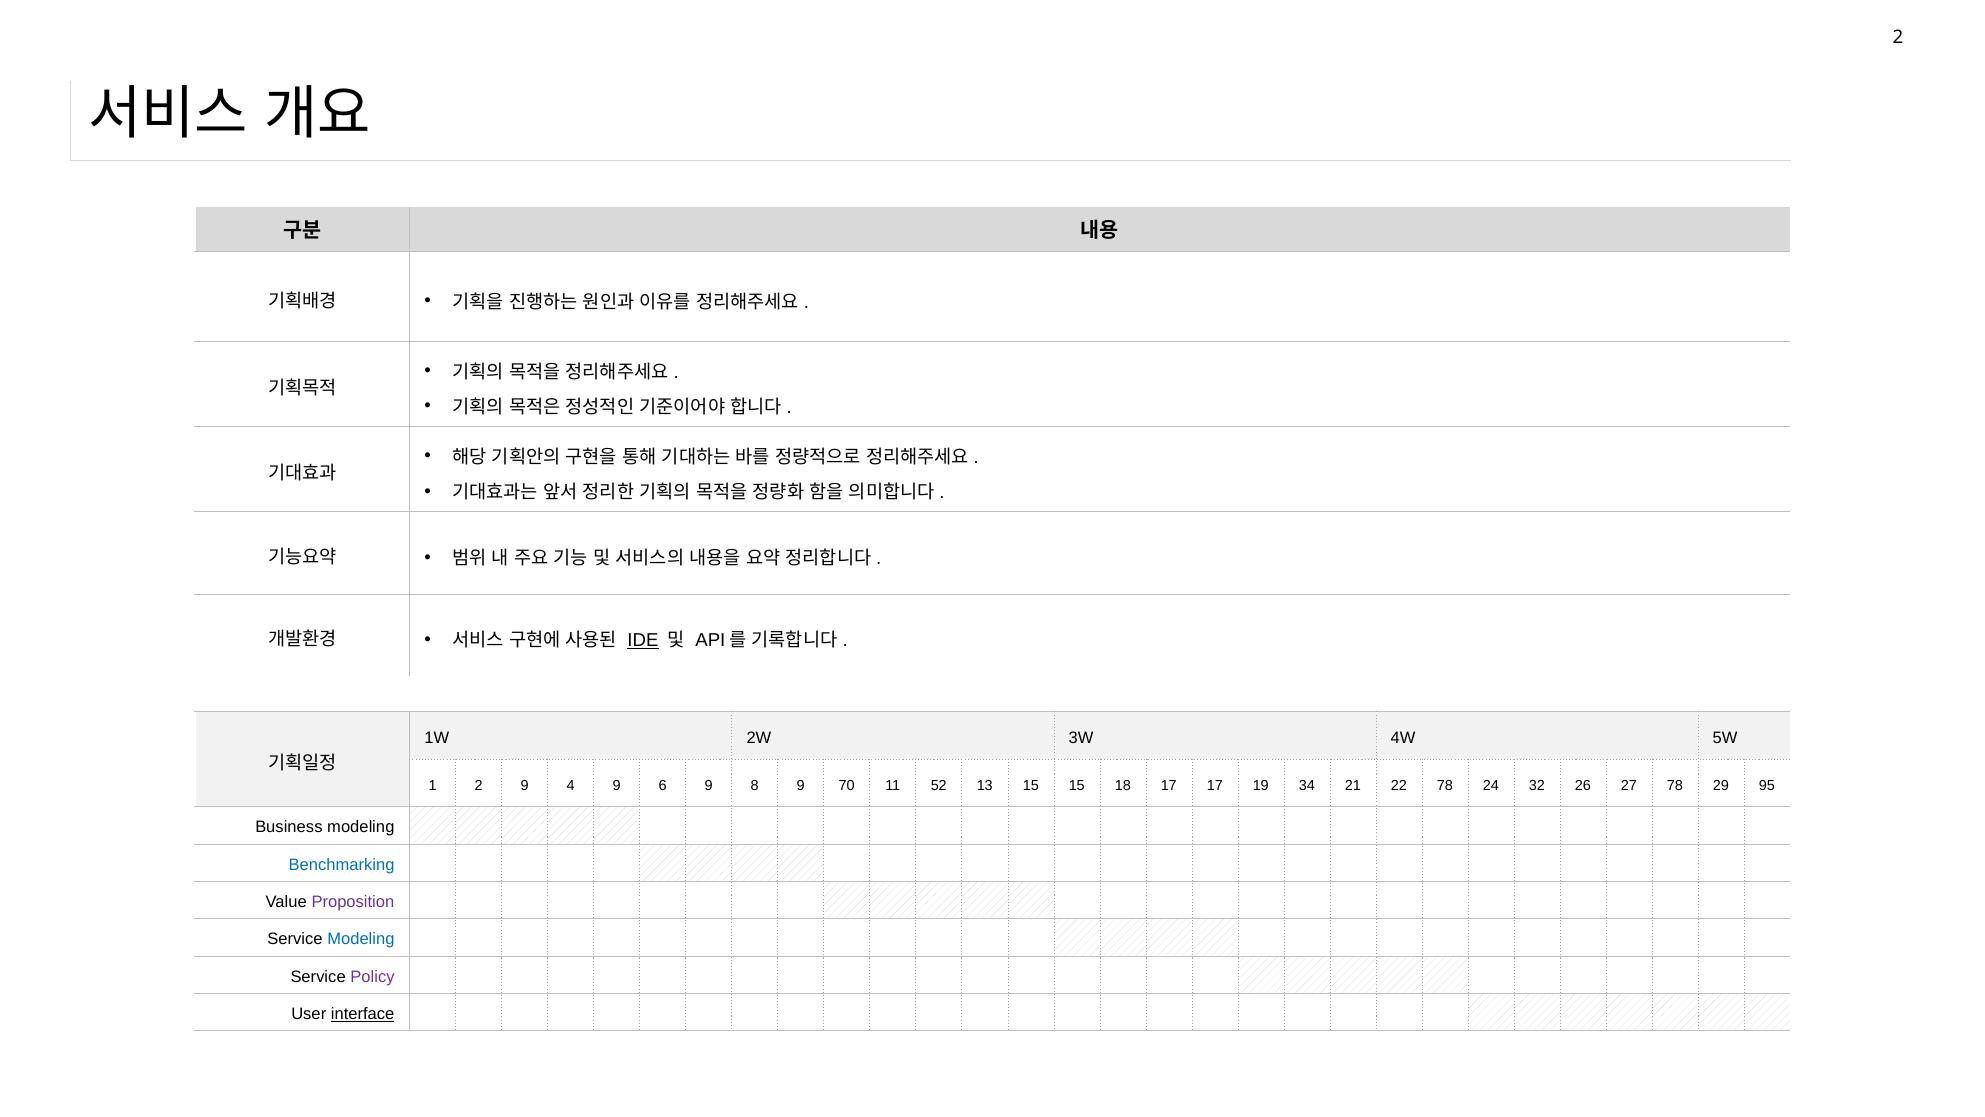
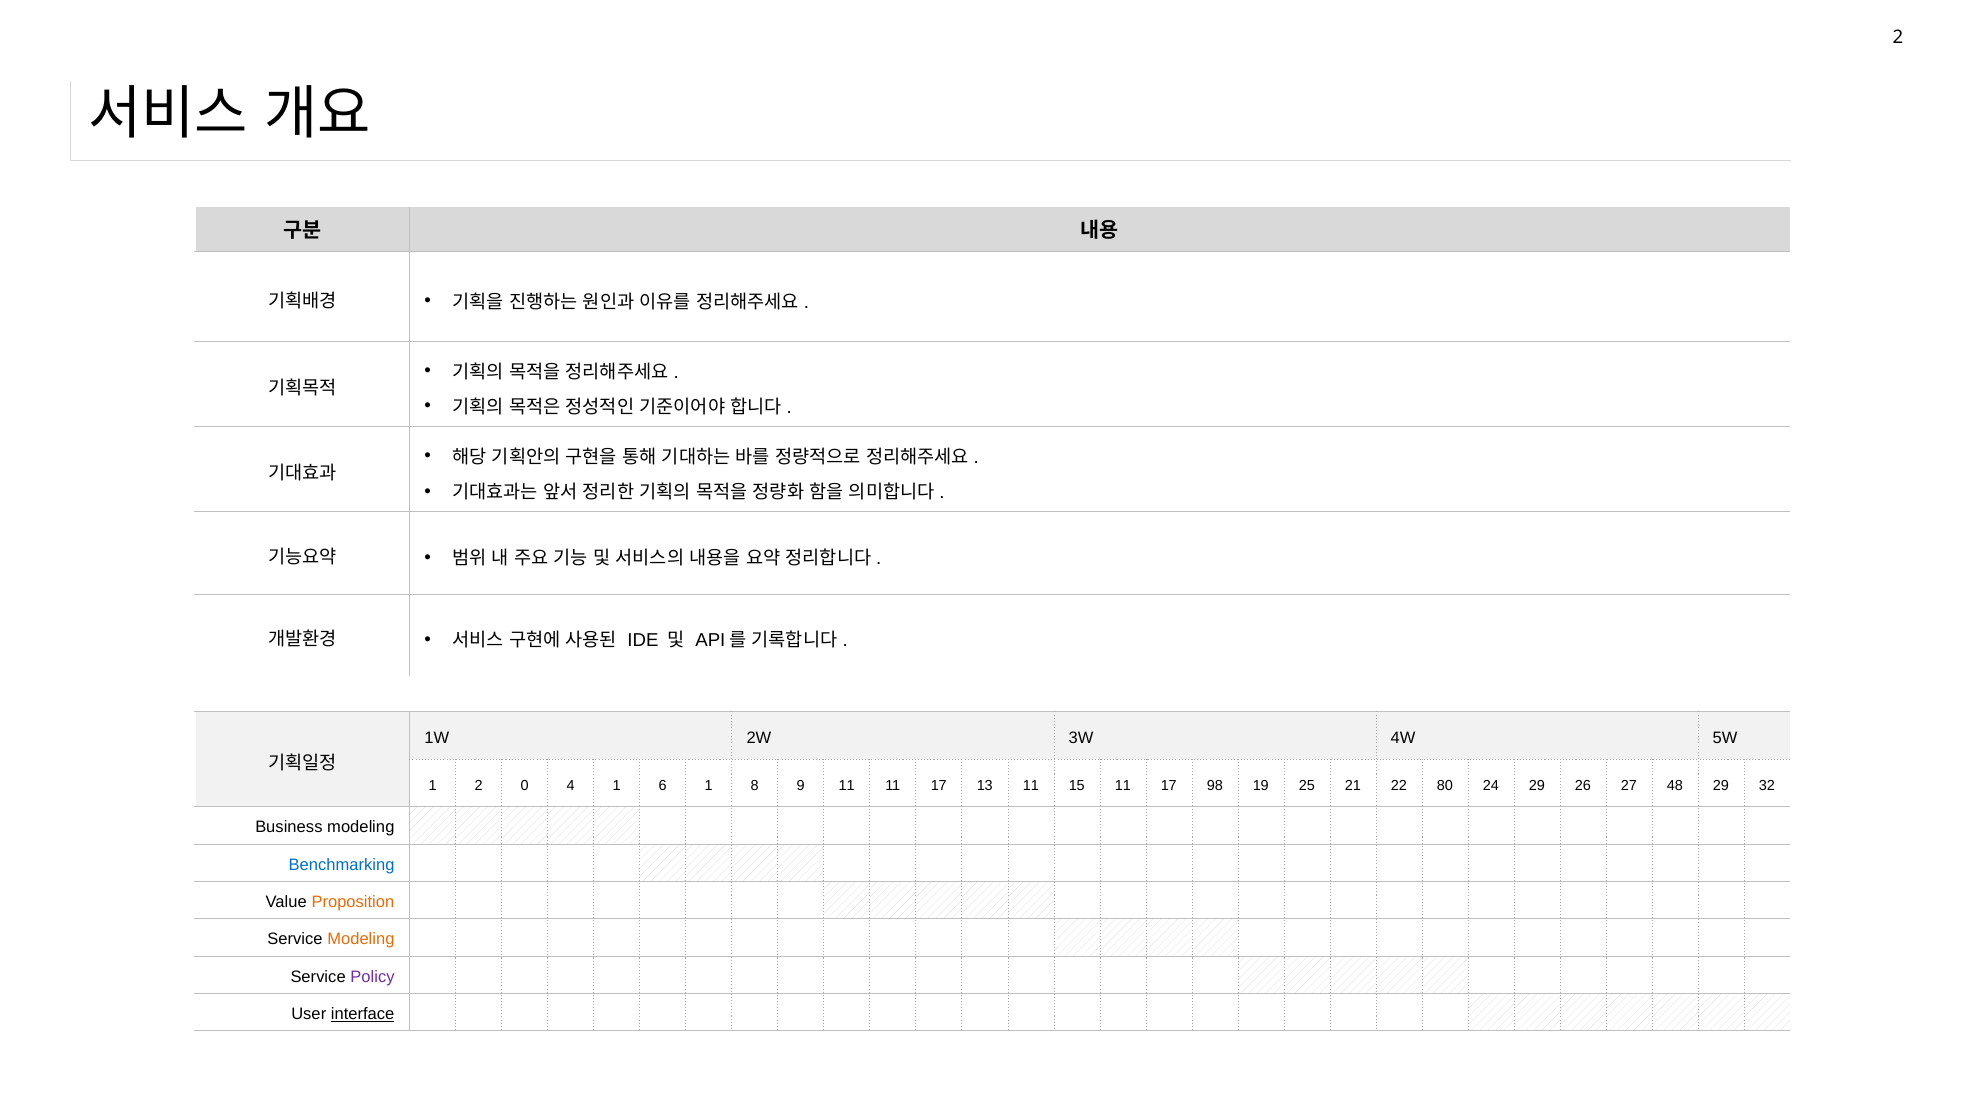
IDE underline: present -> none (643, 640)
2 9: 9 -> 0 (525, 785)
4 9: 9 -> 1 (617, 785)
6 9: 9 -> 1 (709, 785)
9 70: 70 -> 11 (847, 785)
52: 52 -> 17 (939, 785)
13 15: 15 -> 11 (1031, 785)
15 18: 18 -> 11 (1123, 785)
17 17: 17 -> 98 (1215, 785)
34: 34 -> 25 (1307, 785)
22 78: 78 -> 80 (1445, 785)
24 32: 32 -> 29 (1537, 785)
27 78: 78 -> 48 (1675, 785)
95: 95 -> 32 (1767, 785)
Proposition colour: purple -> orange (353, 902)
Modeling colour: blue -> orange (361, 939)
